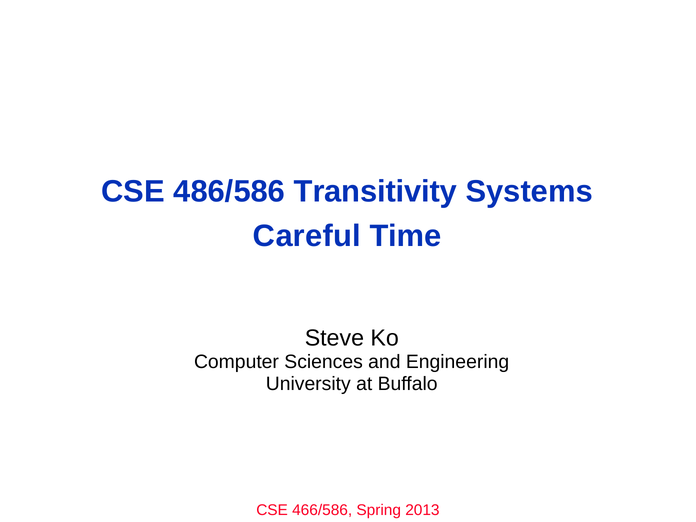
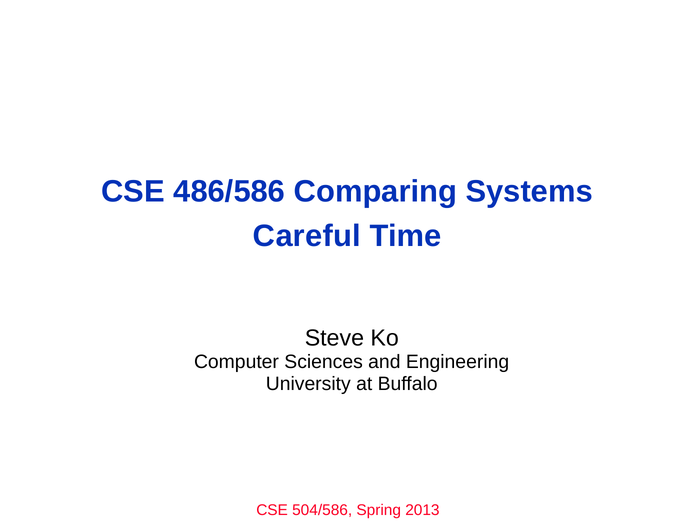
Transitivity: Transitivity -> Comparing (375, 192)
466/586: 466/586 -> 504/586 (322, 510)
